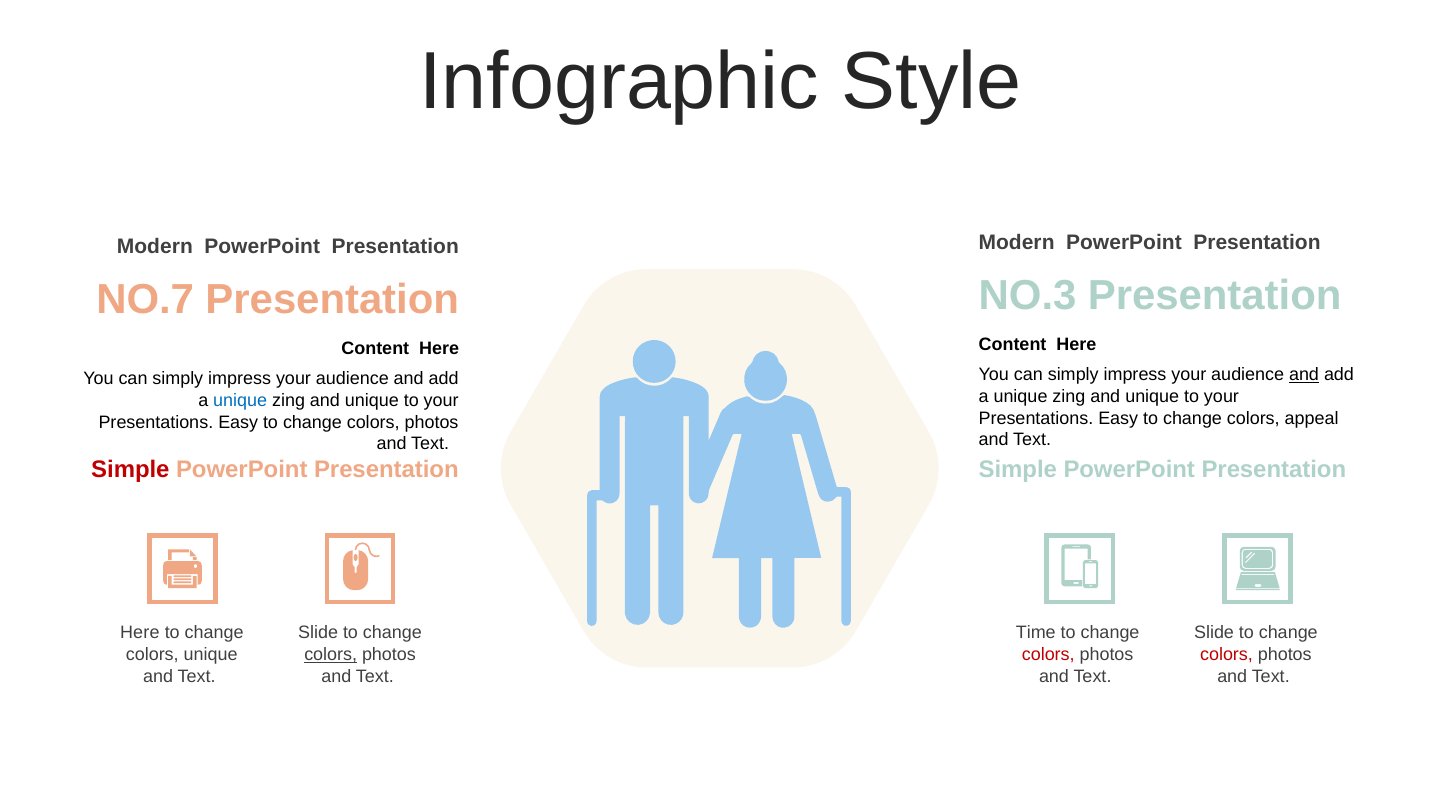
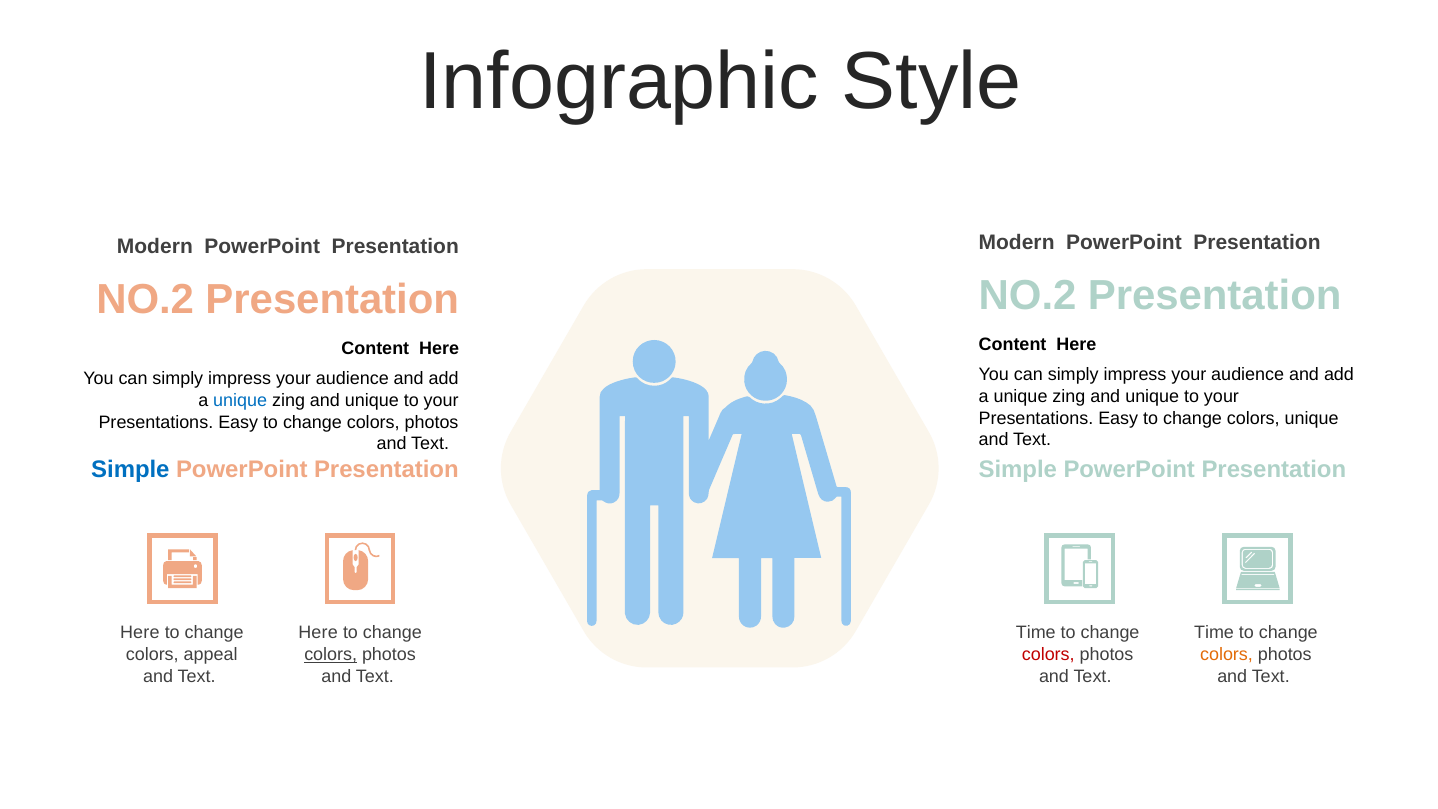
NO.3: NO.3 -> NO.2 (1028, 296)
NO.7: NO.7 -> NO.2 (145, 300)
and underline: present -> none (1304, 375)
colors appeal: appeal -> unique (1312, 418)
Simple colour: red -> blue (130, 470)
Slide: Slide -> Here (318, 633)
Slide: Slide -> Time (1214, 633)
colors unique: unique -> appeal (211, 654)
colors colour: red -> orange (1227, 654)
